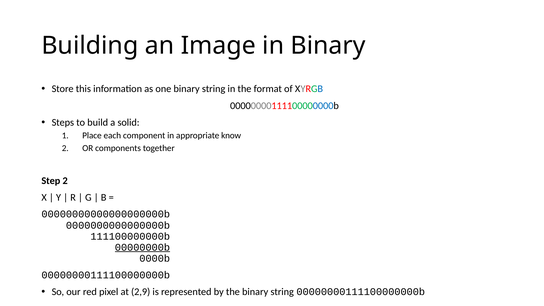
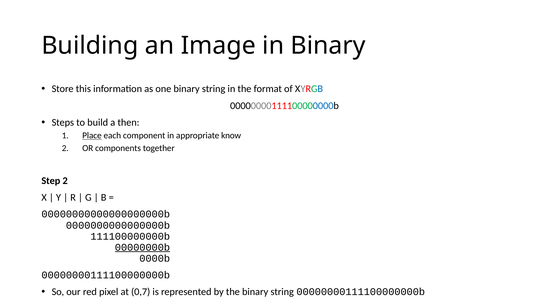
solid: solid -> then (128, 122)
Place underline: none -> present (92, 136)
2,9: 2,9 -> 0,7 (141, 292)
